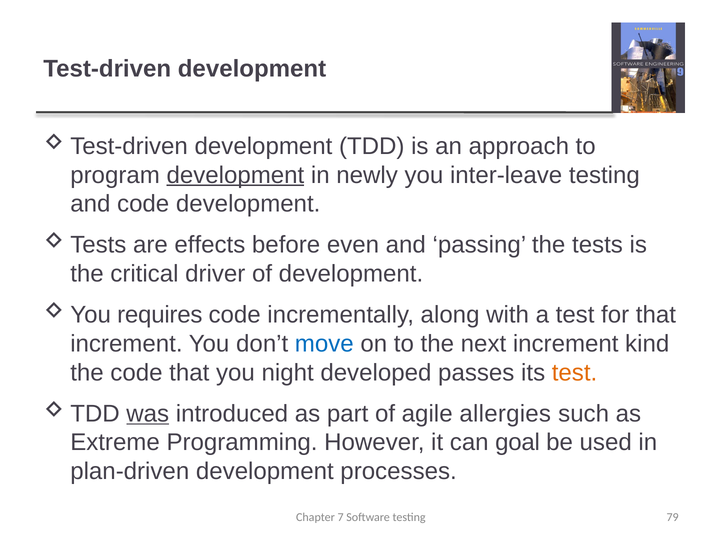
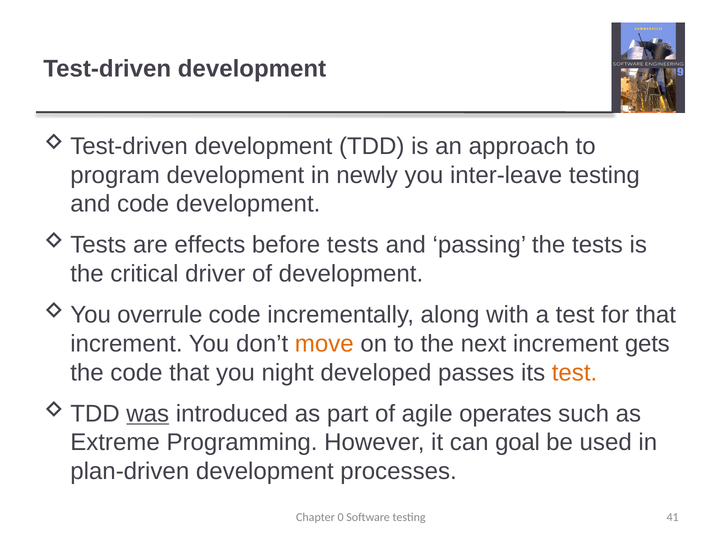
development underline: present -> none (235, 175)
before even: even -> tests (353, 245)
requires: requires -> overrule (160, 315)
move colour: blue -> orange (324, 343)
kind: kind -> gets (647, 343)
allergies: allergies -> operates (505, 413)
7: 7 -> 0 (341, 517)
79: 79 -> 41 (673, 517)
